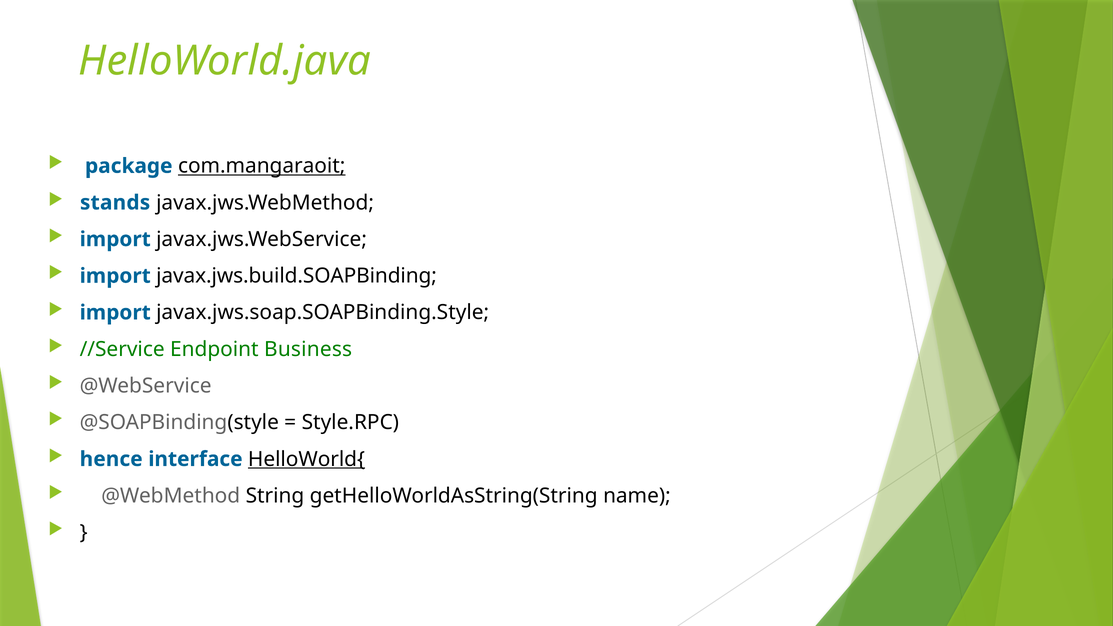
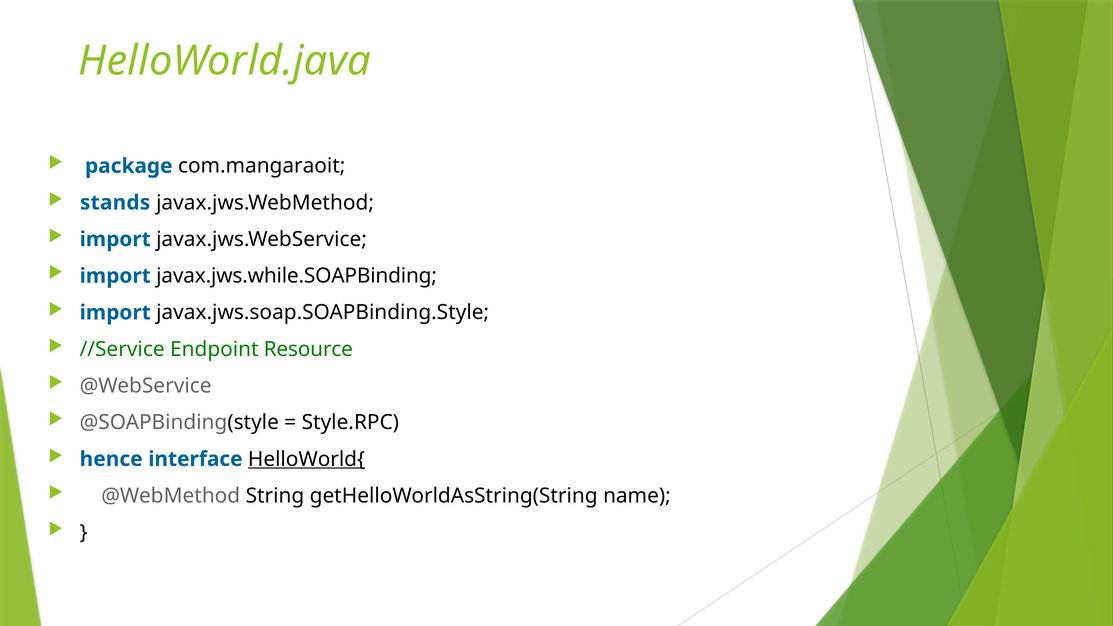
com.mangaraoit underline: present -> none (262, 166)
javax.jws.build.SOAPBinding: javax.jws.build.SOAPBinding -> javax.jws.while.SOAPBinding (297, 276)
Business: Business -> Resource (308, 349)
